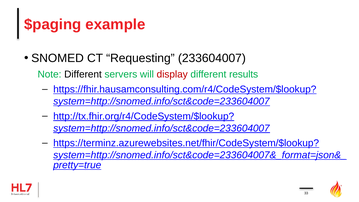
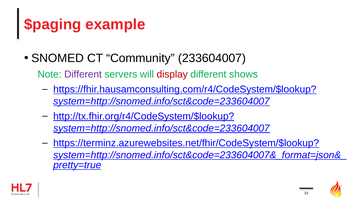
Requesting: Requesting -> Community (140, 58)
Different colour: black -> purple (83, 74)
results: results -> shows (244, 74)
